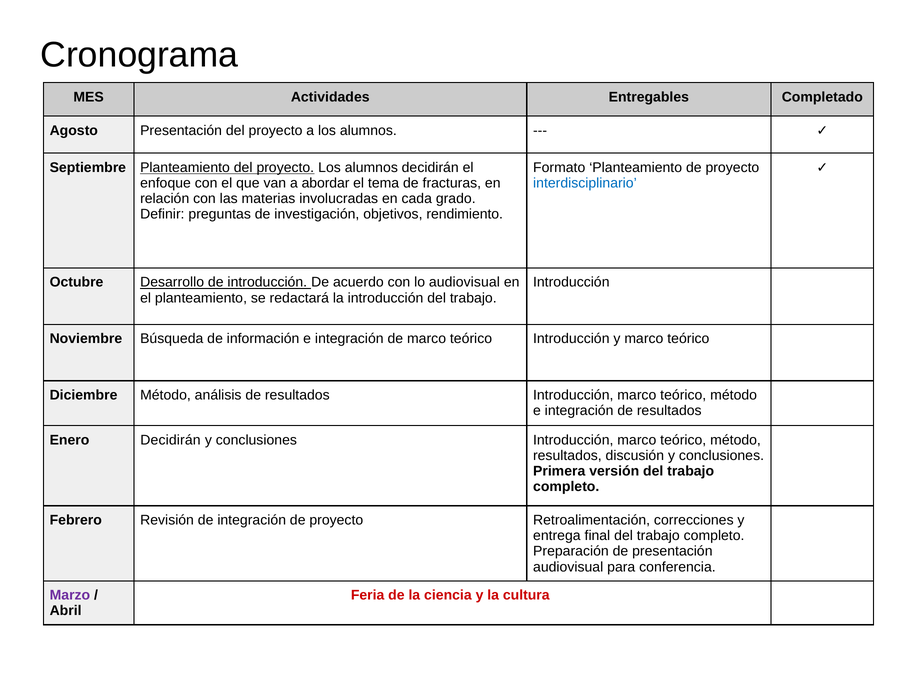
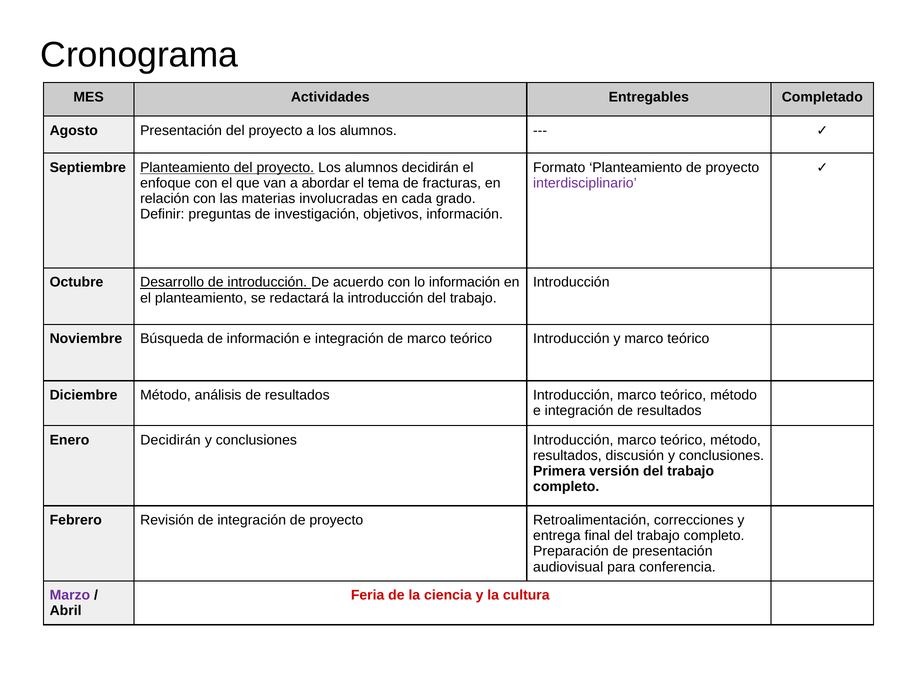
interdisciplinario colour: blue -> purple (585, 183)
objetivos rendimiento: rendimiento -> información (465, 214)
lo audiovisual: audiovisual -> información (465, 283)
